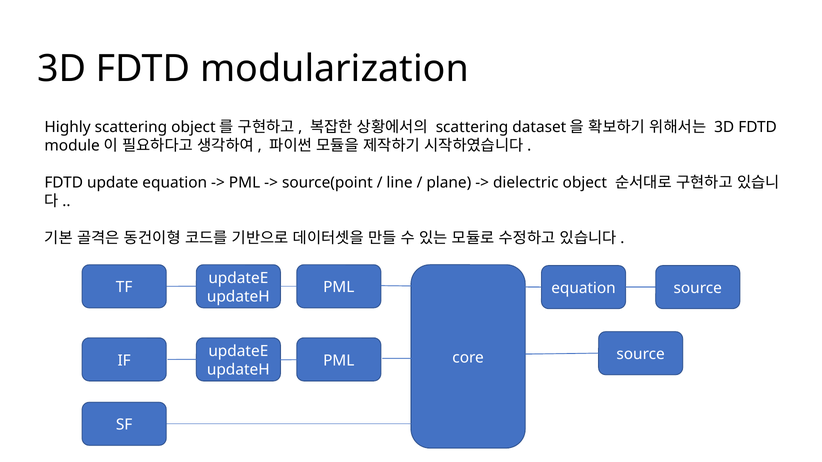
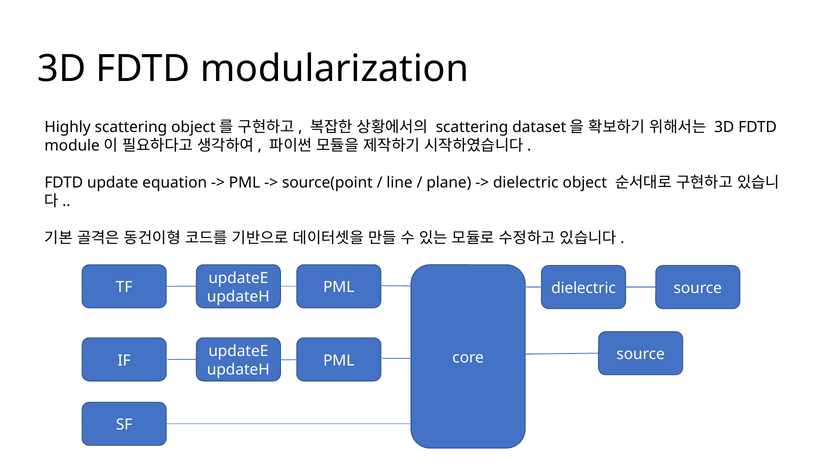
equation: equation -> dielectric (584, 288)
